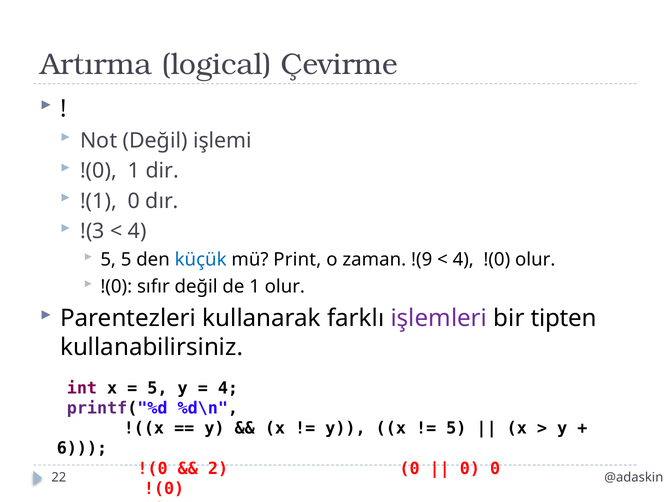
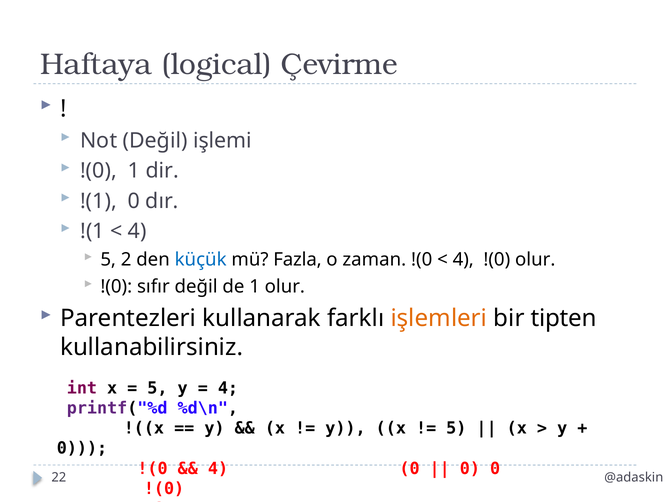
Artırma: Artırma -> Haftaya (96, 65)
!(3: !(3 -> !(1 (92, 232)
5 5: 5 -> 2 (126, 260)
Print: Print -> Fazla (297, 260)
zaman !(9: !(9 -> !(0 (422, 260)
işlemleri colour: purple -> orange (439, 319)
6: 6 -> 0 (82, 449)
2: 2 -> 4 (218, 469)
